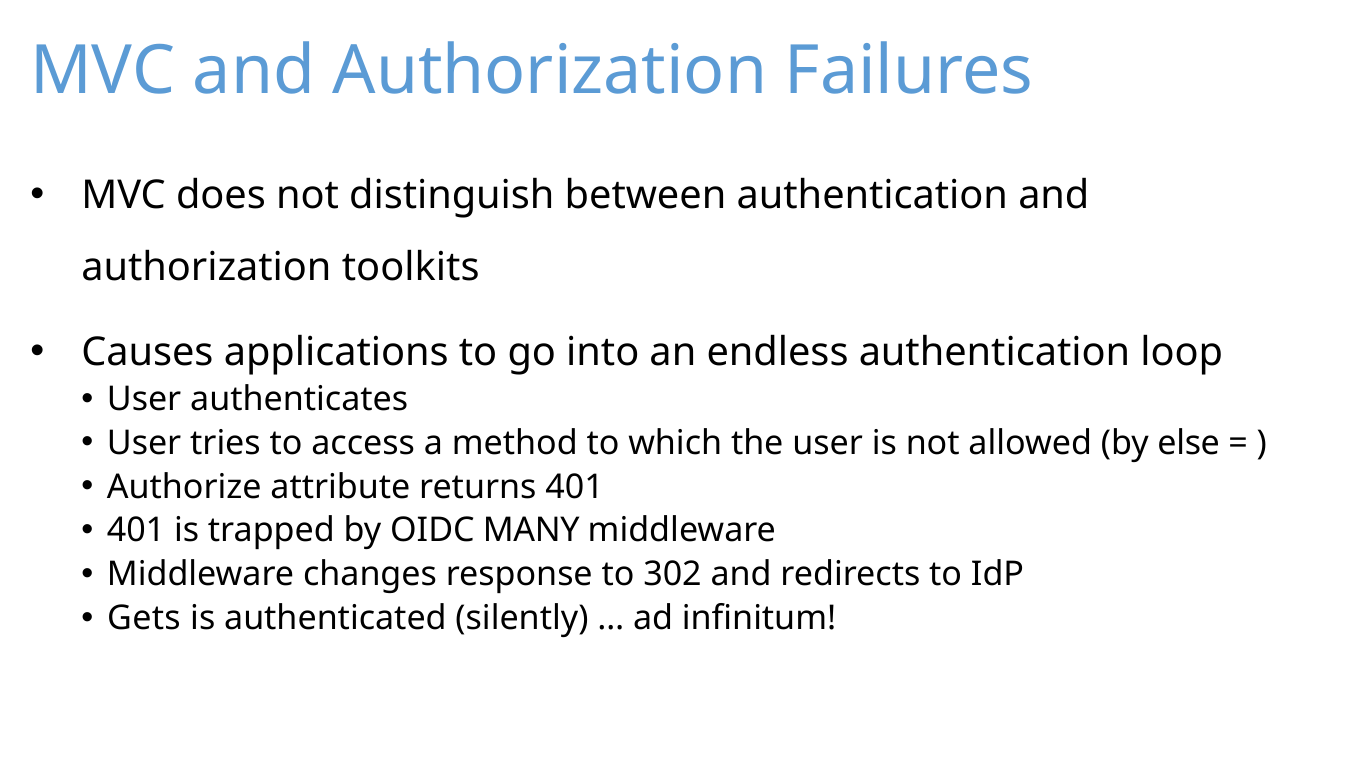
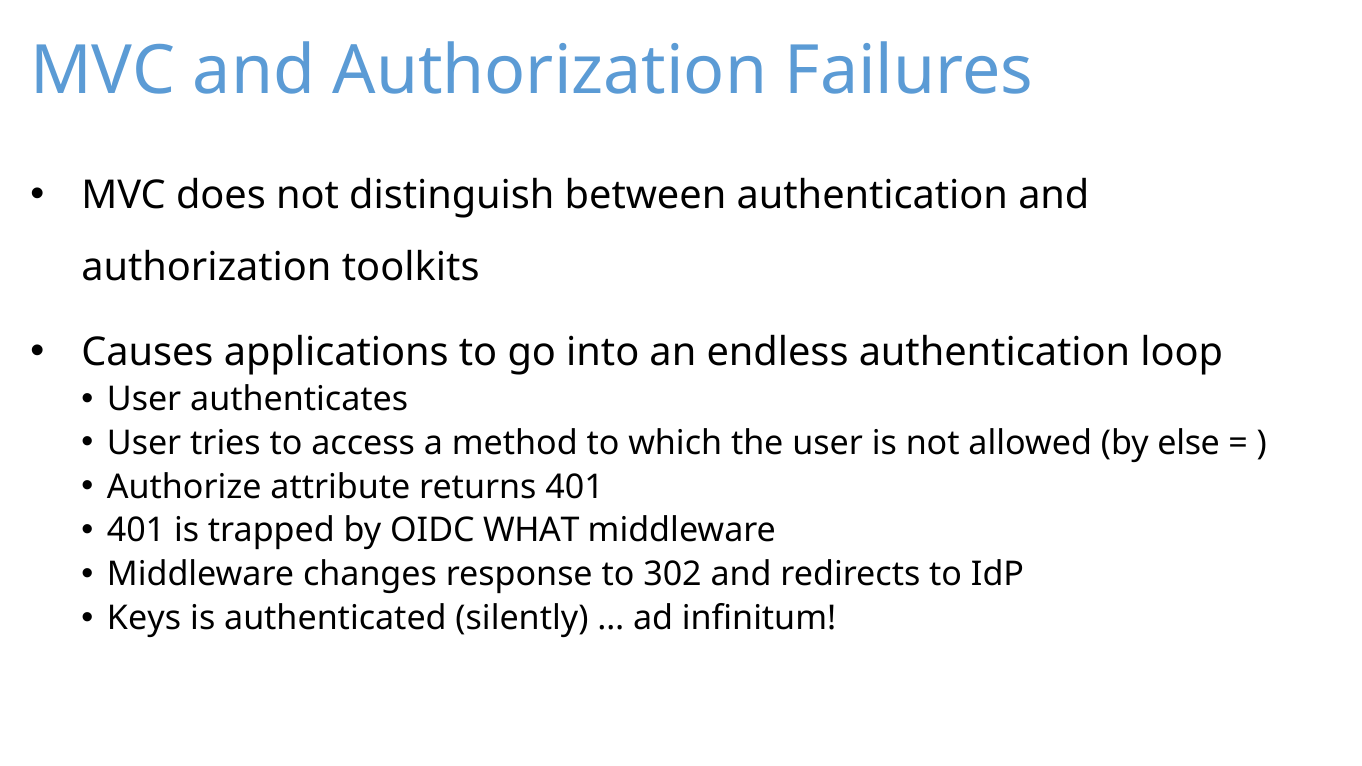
MANY: MANY -> WHAT (531, 531)
Gets: Gets -> Keys (144, 618)
